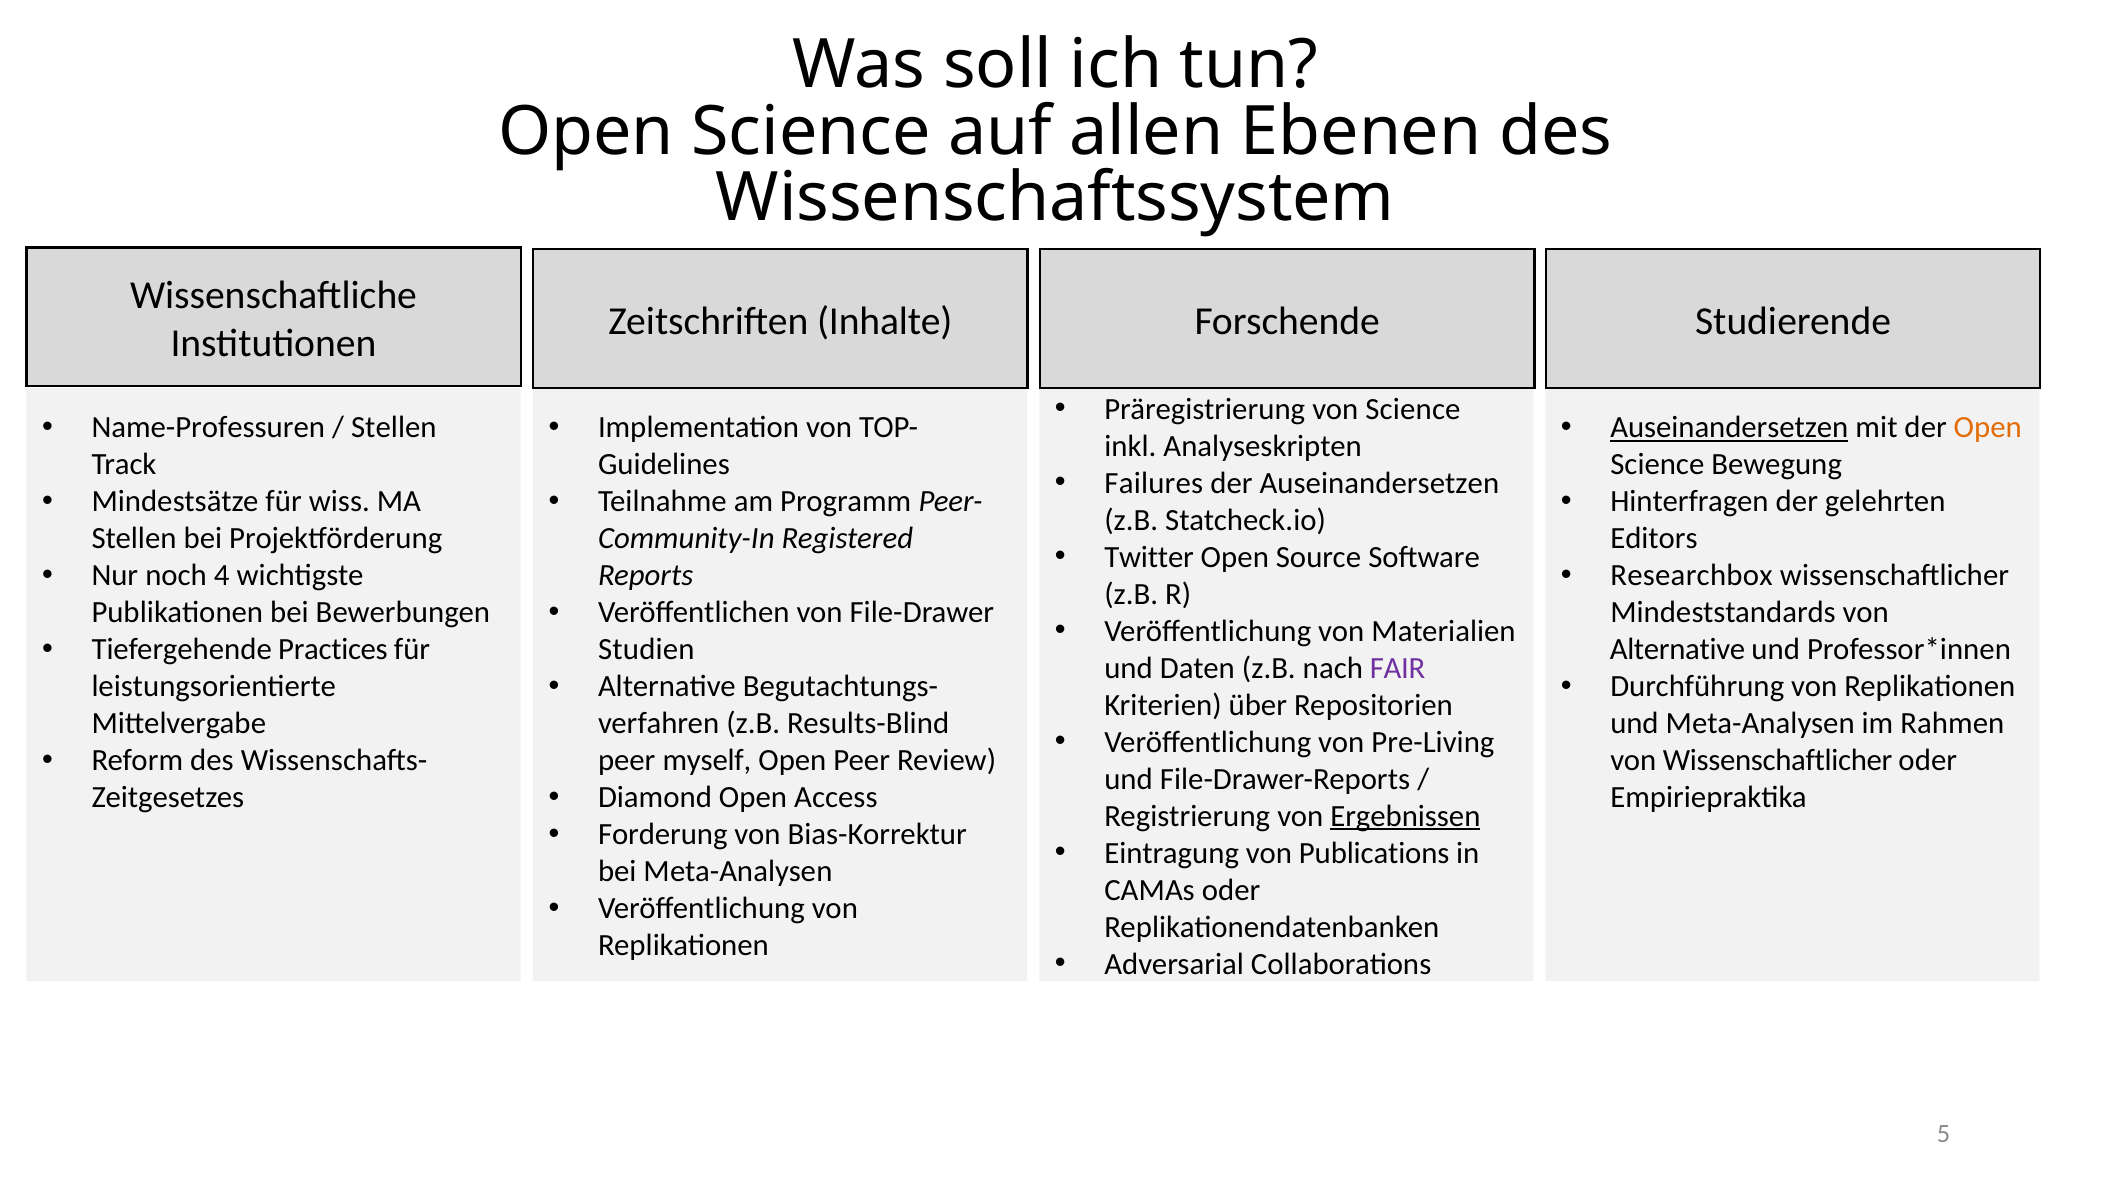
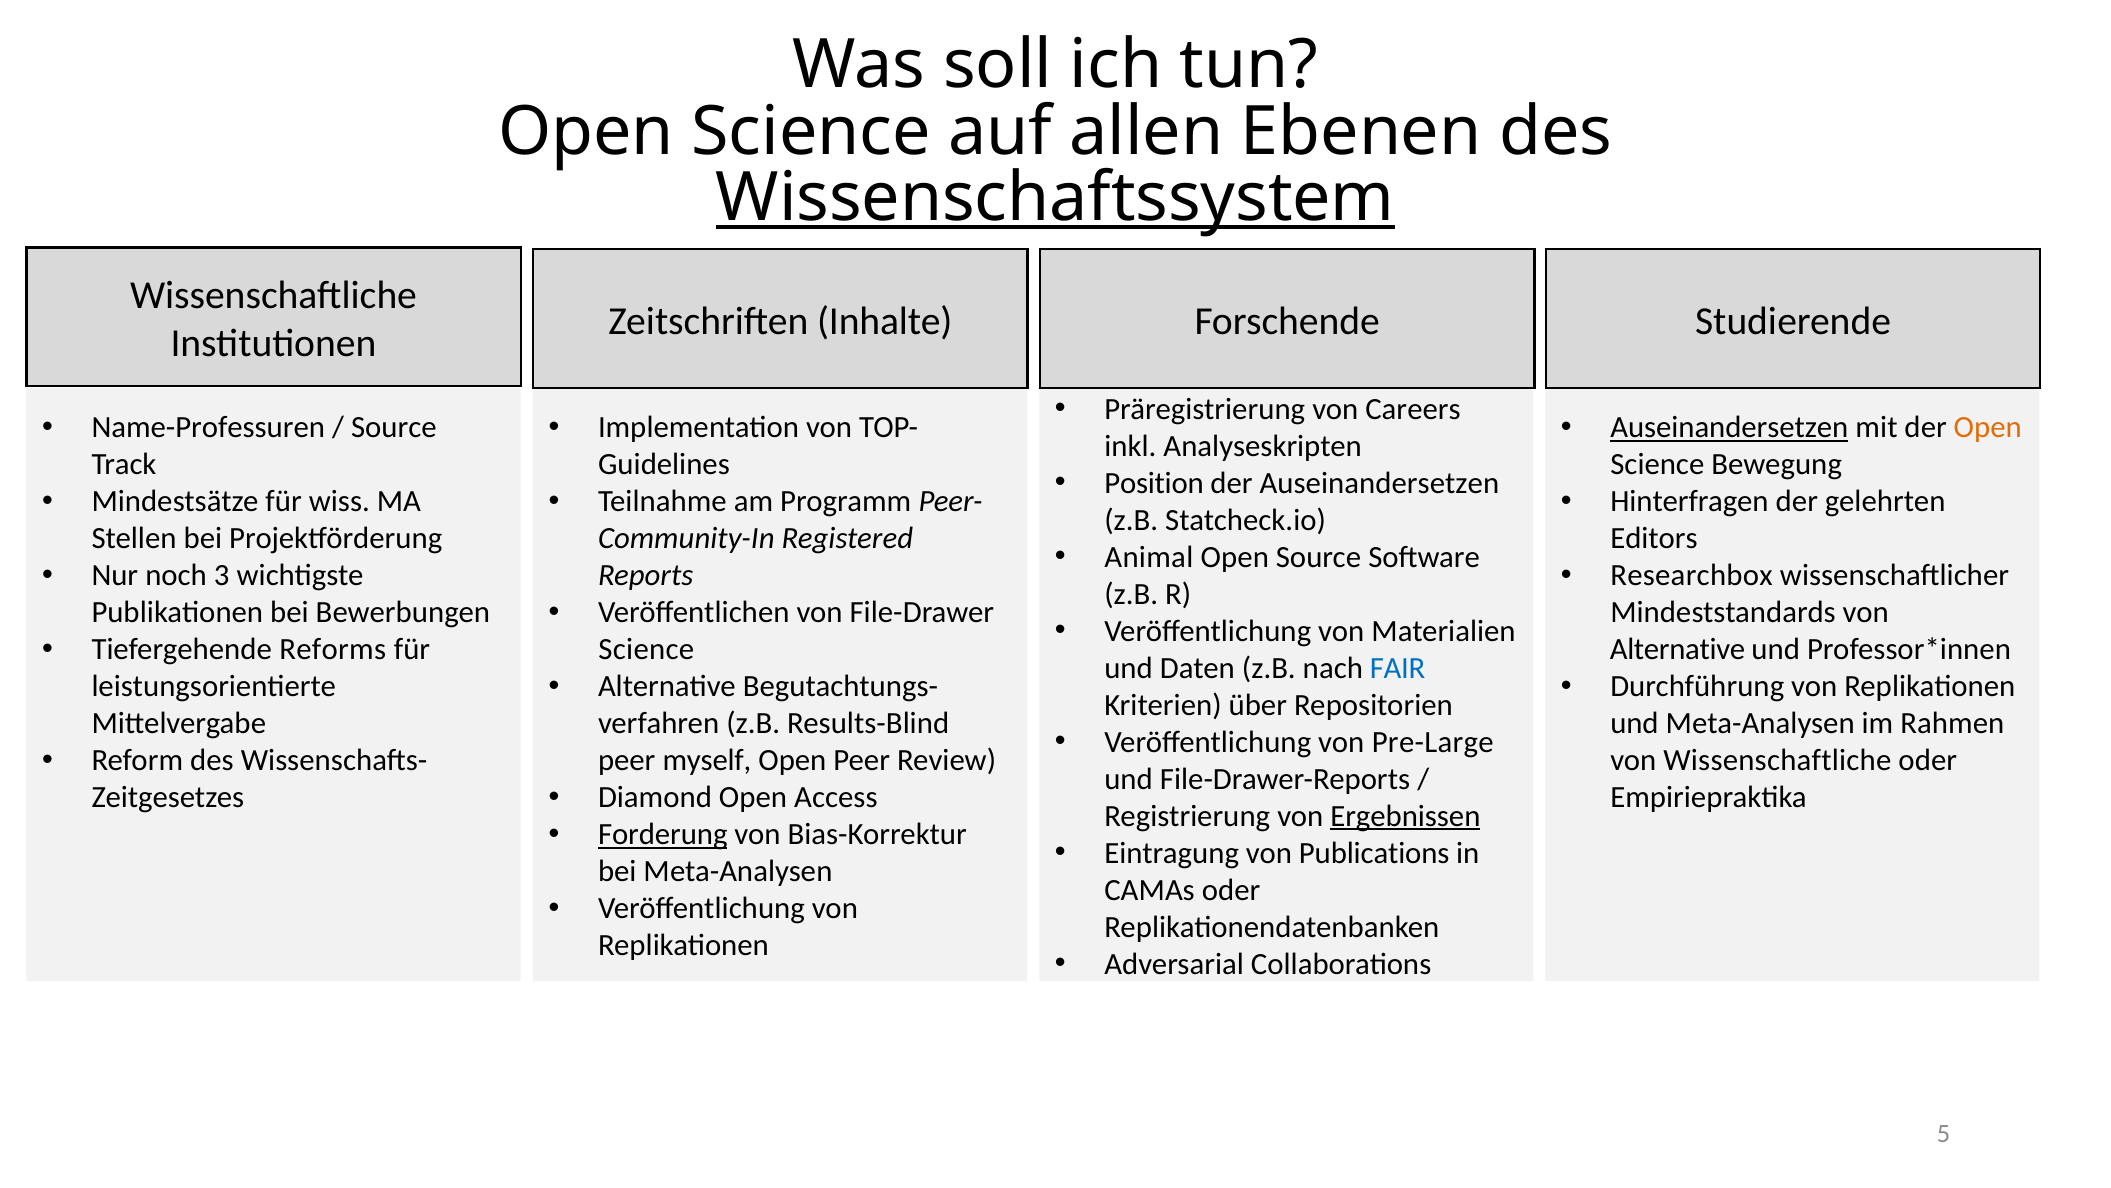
Wissenschaftssystem underline: none -> present (1055, 198)
von Science: Science -> Careers (1413, 409)
Stellen: Stellen -> Source (394, 428)
Failures: Failures -> Position (1154, 483)
Twitter: Twitter -> Animal (1149, 557)
4: 4 -> 3 (222, 575)
Practices: Practices -> Reforms (333, 649)
Studien: Studien -> Science (646, 649)
FAIR colour: purple -> blue (1398, 668)
Pre-Living: Pre-Living -> Pre-Large (1433, 742)
von Wissenschaftlicher: Wissenschaftlicher -> Wissenschaftliche (1777, 760)
Forderung underline: none -> present (663, 834)
